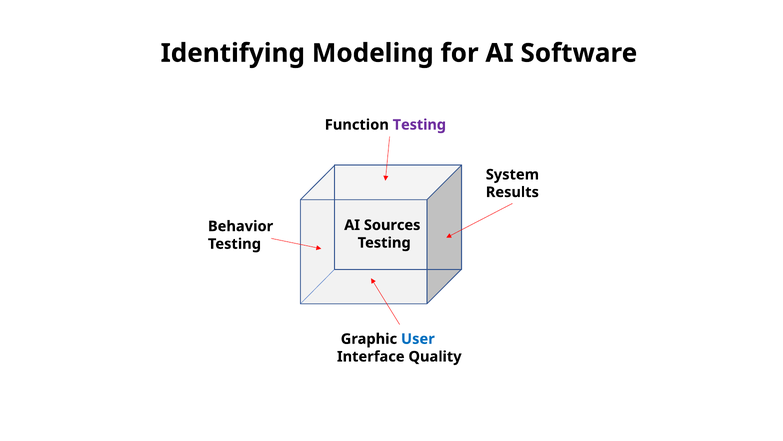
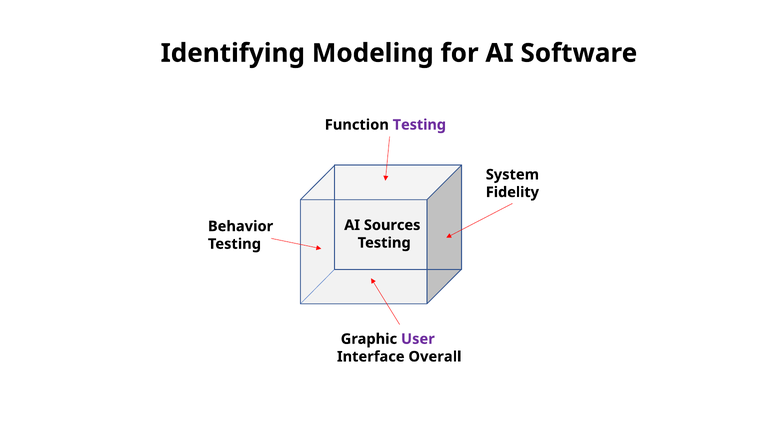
Results: Results -> Fidelity (512, 192)
User colour: blue -> purple (418, 339)
Quality: Quality -> Overall (435, 356)
